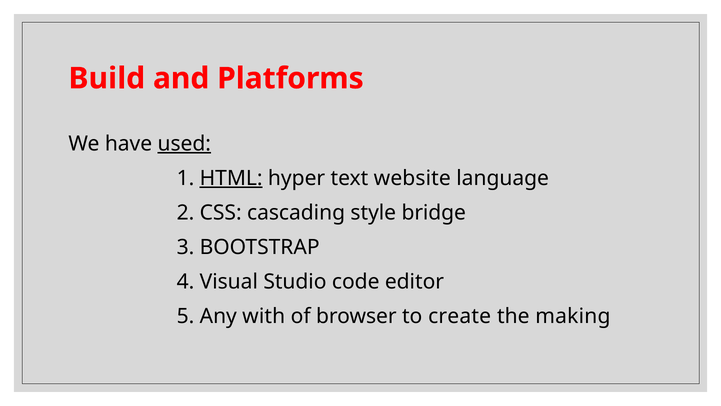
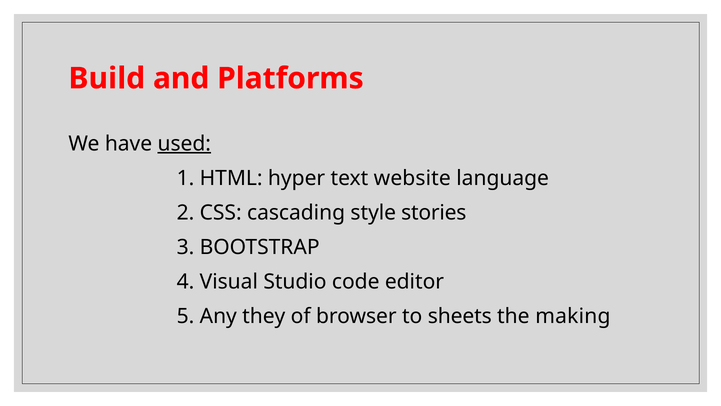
HTML underline: present -> none (231, 178)
bridge: bridge -> stories (434, 213)
with: with -> they (264, 316)
create: create -> sheets (460, 316)
